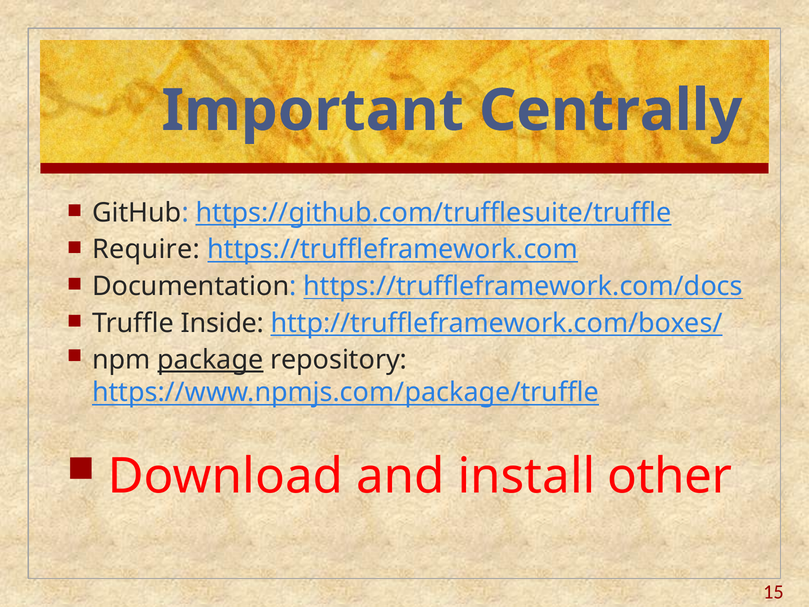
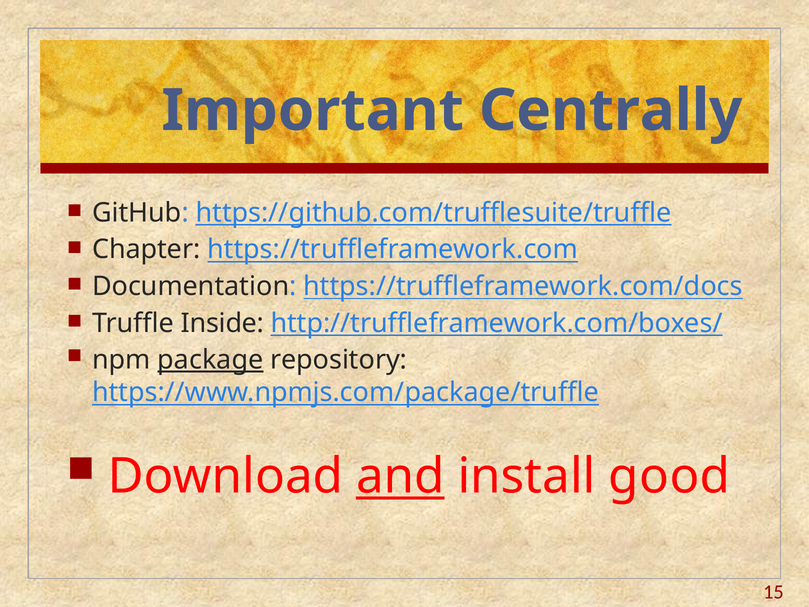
Require: Require -> Chapter (146, 249)
and underline: none -> present (400, 476)
other: other -> good (669, 476)
